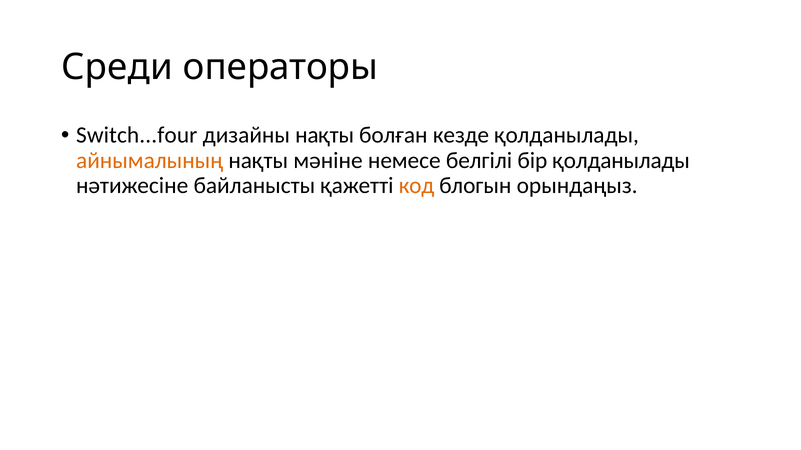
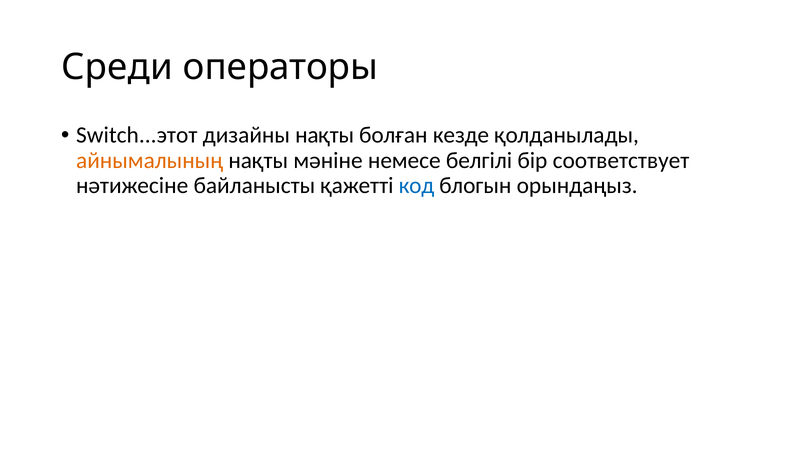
Switch...four: Switch...four -> Switch...этот (137, 135)
бір қолданылады: қолданылады -> соответствует (621, 161)
код colour: orange -> blue (416, 186)
